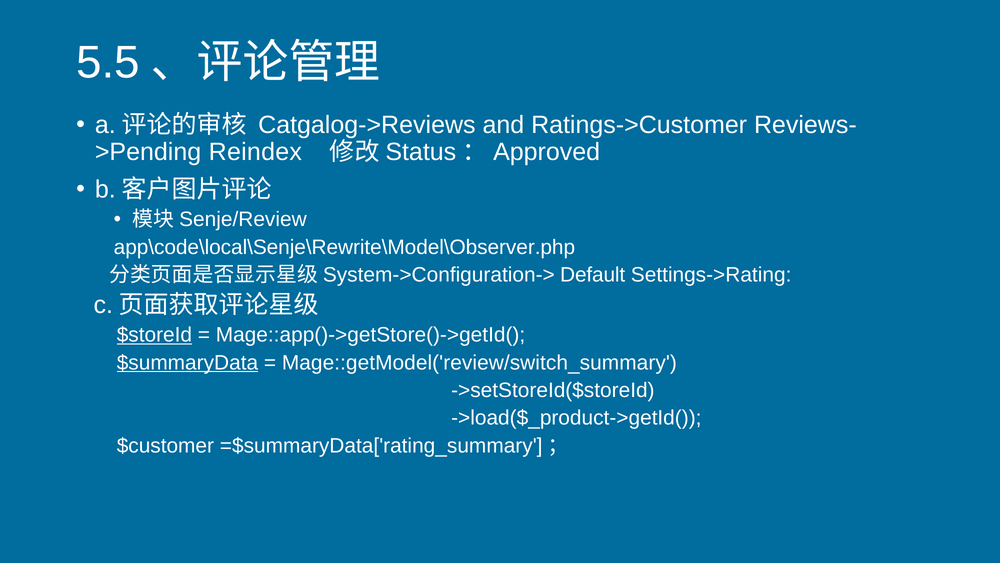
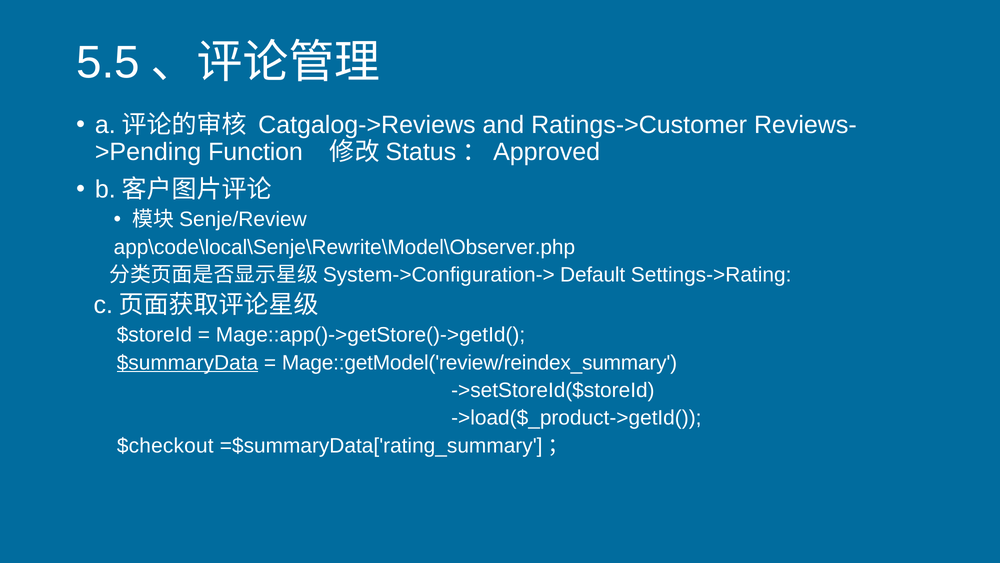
Reindex: Reindex -> Function (256, 152)
$storeId underline: present -> none (154, 335)
Mage::getModel('review/switch_summary: Mage::getModel('review/switch_summary -> Mage::getModel('review/reindex_summary (479, 362)
$customer: $customer -> $checkout (165, 445)
